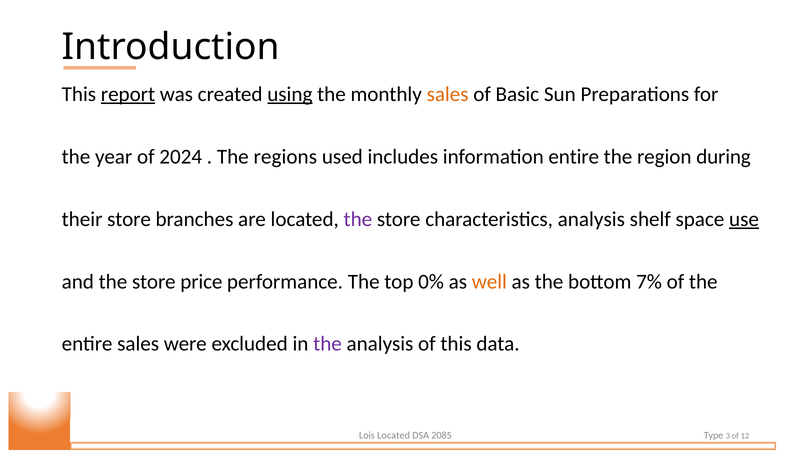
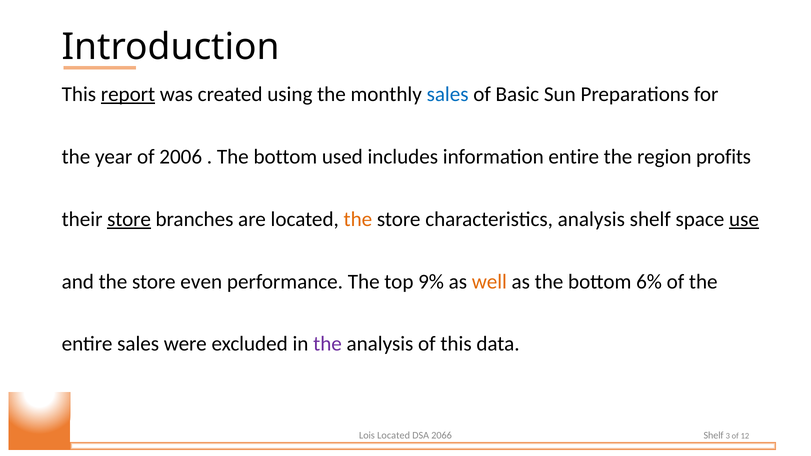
using underline: present -> none (290, 94)
sales colour: orange -> blue (448, 94)
2024: 2024 -> 2006 (181, 157)
regions: regions -> bottom (285, 157)
during: during -> profits (724, 157)
store underline: none -> present (129, 219)
the colour: purple -> orange (358, 219)
price: price -> even (201, 282)
0%: 0% -> 9% (431, 282)
7%: 7% -> 6% (649, 282)
2085: 2085 -> 2066 (442, 436)
Type: Type -> Shelf (714, 436)
